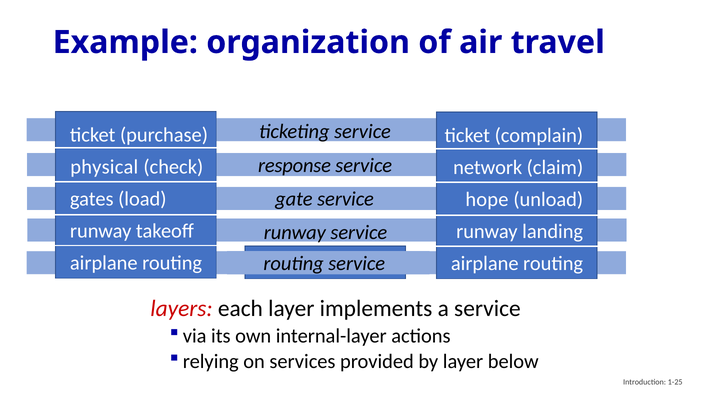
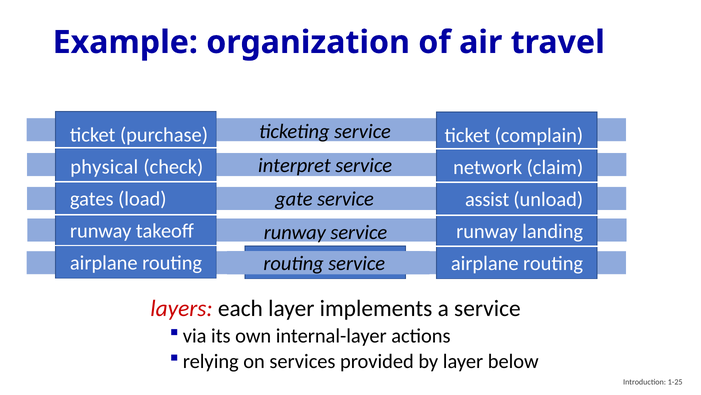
response: response -> interpret (294, 165)
hope: hope -> assist (487, 199)
